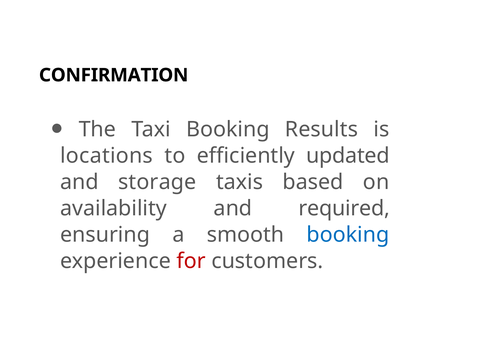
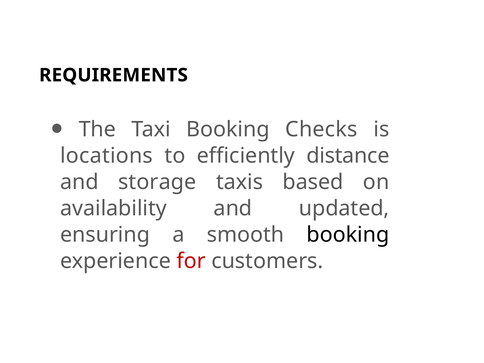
CONFIRMATION: CONFIRMATION -> REQUIREMENTS (113, 75)
Results: Results -> Checks (321, 129)
updated: updated -> distance (348, 156)
required: required -> updated (344, 208)
booking colour: blue -> black (348, 235)
